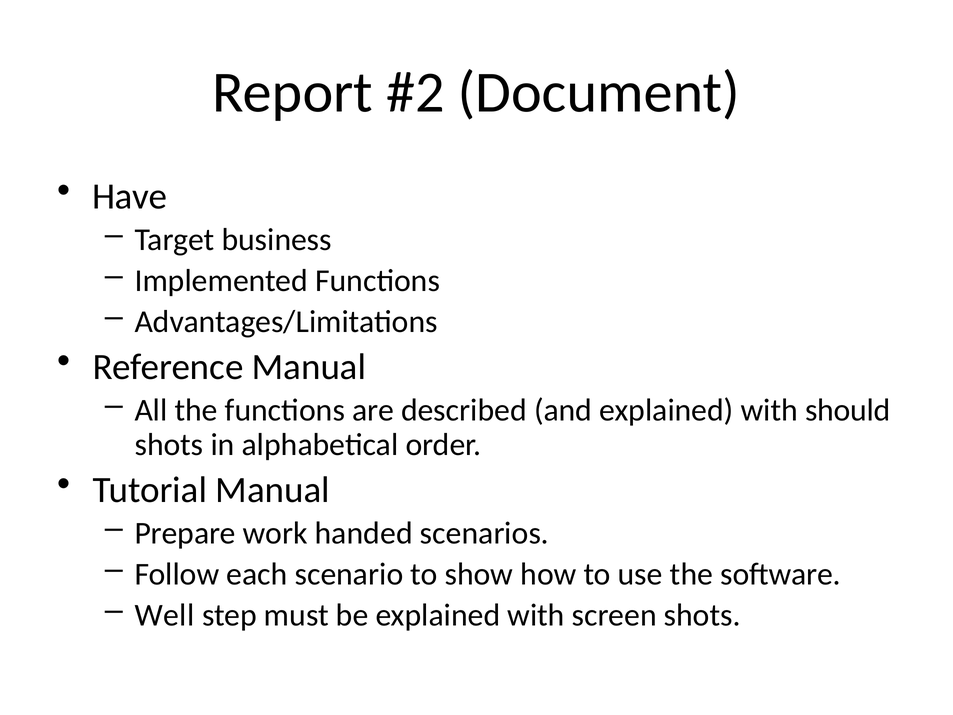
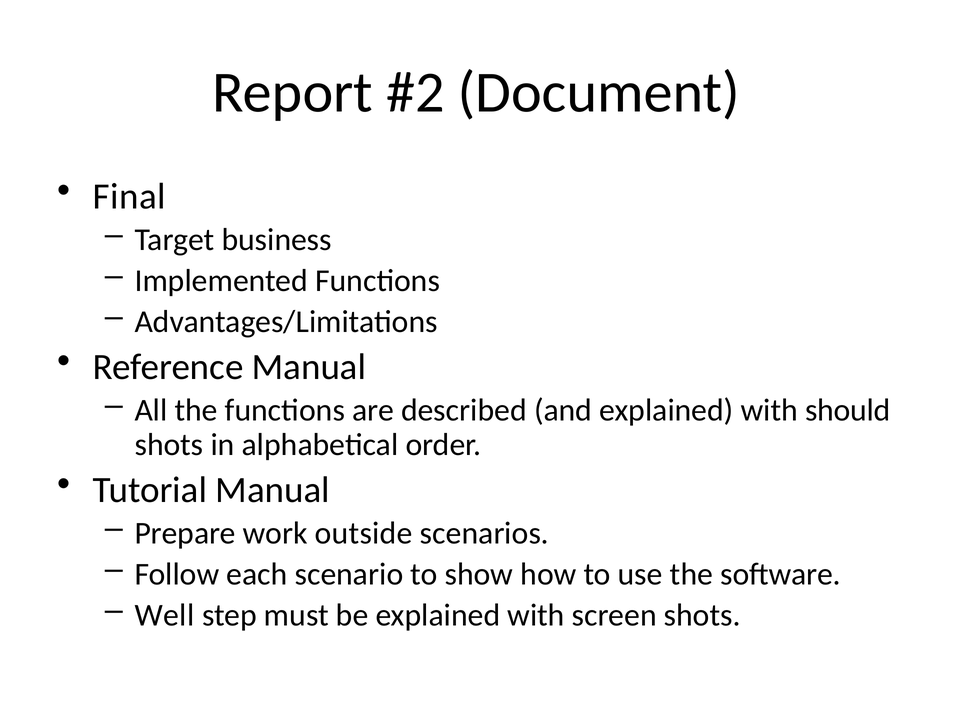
Have: Have -> Final (129, 196)
handed: handed -> outside (364, 533)
